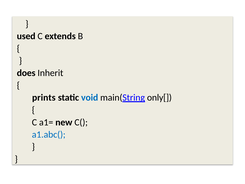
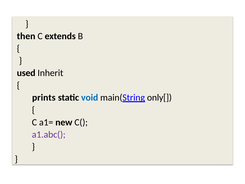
used: used -> then (26, 36)
does: does -> used (26, 73)
a1.abc( colour: blue -> purple (49, 134)
